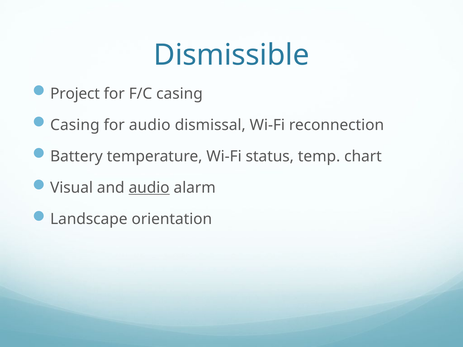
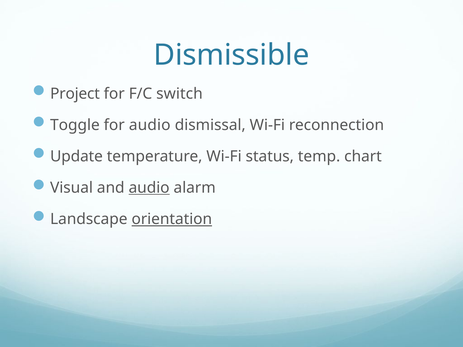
F/C casing: casing -> switch (179, 94)
Casing: Casing -> Toggle (75, 125)
Battery: Battery -> Update (76, 156)
orientation underline: none -> present (172, 219)
